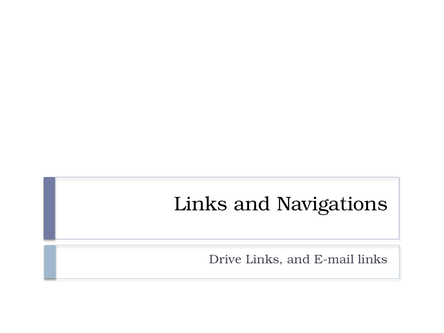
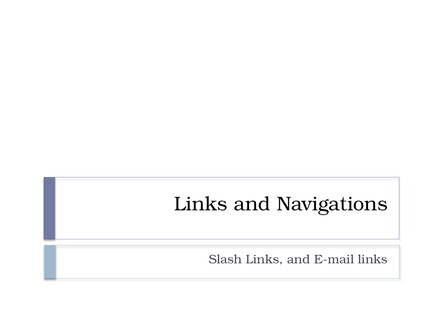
Drive: Drive -> Slash (225, 259)
